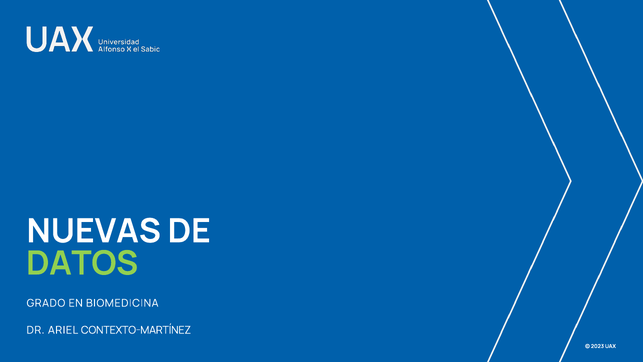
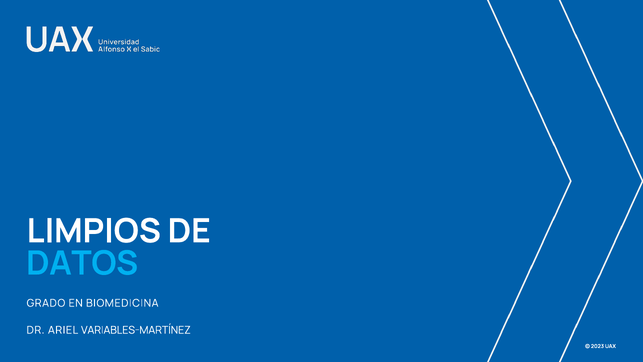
NUEVAS: NUEVAS -> LIMPIOS (94, 231)
DATOS colour: light green -> light blue (82, 263)
CONTEXTO-MARTÍNEZ: CONTEXTO-MARTÍNEZ -> VARIABLES-MARTÍNEZ (136, 330)
